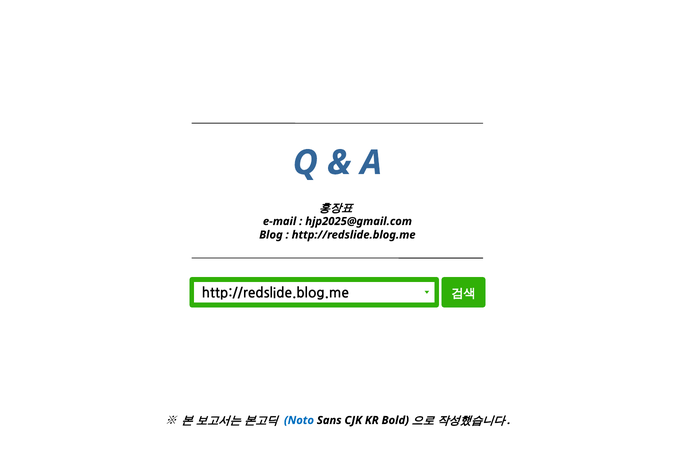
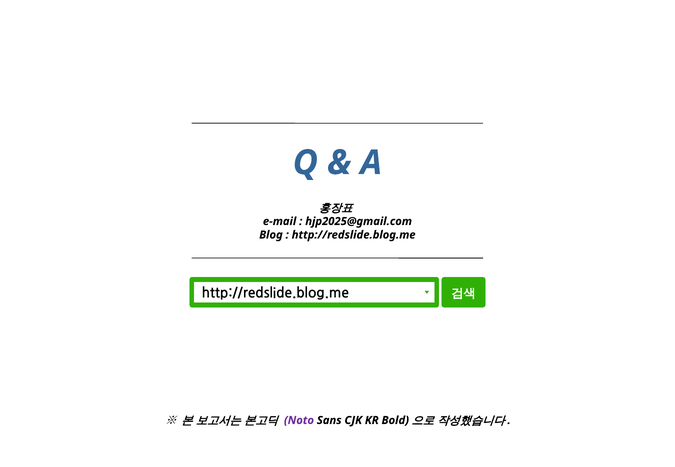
Noto colour: blue -> purple (299, 421)
